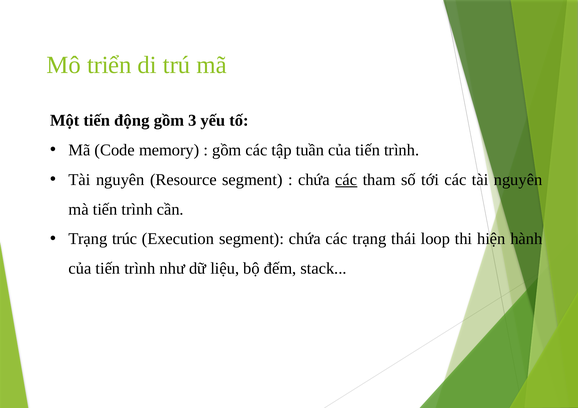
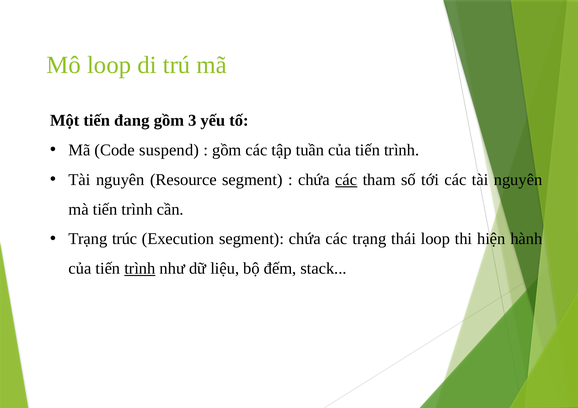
Mô triển: triển -> loop (109, 65)
động: động -> đang (132, 120)
memory: memory -> suspend (169, 150)
trình underline: none -> present (140, 269)
